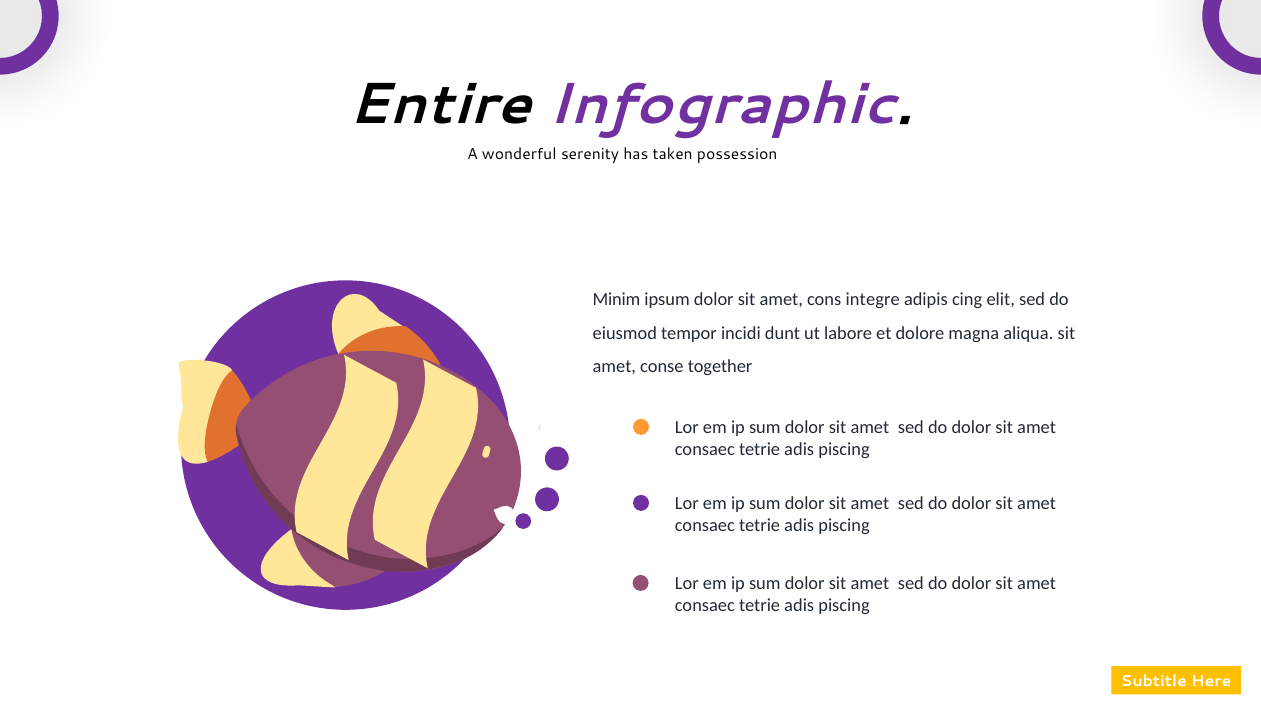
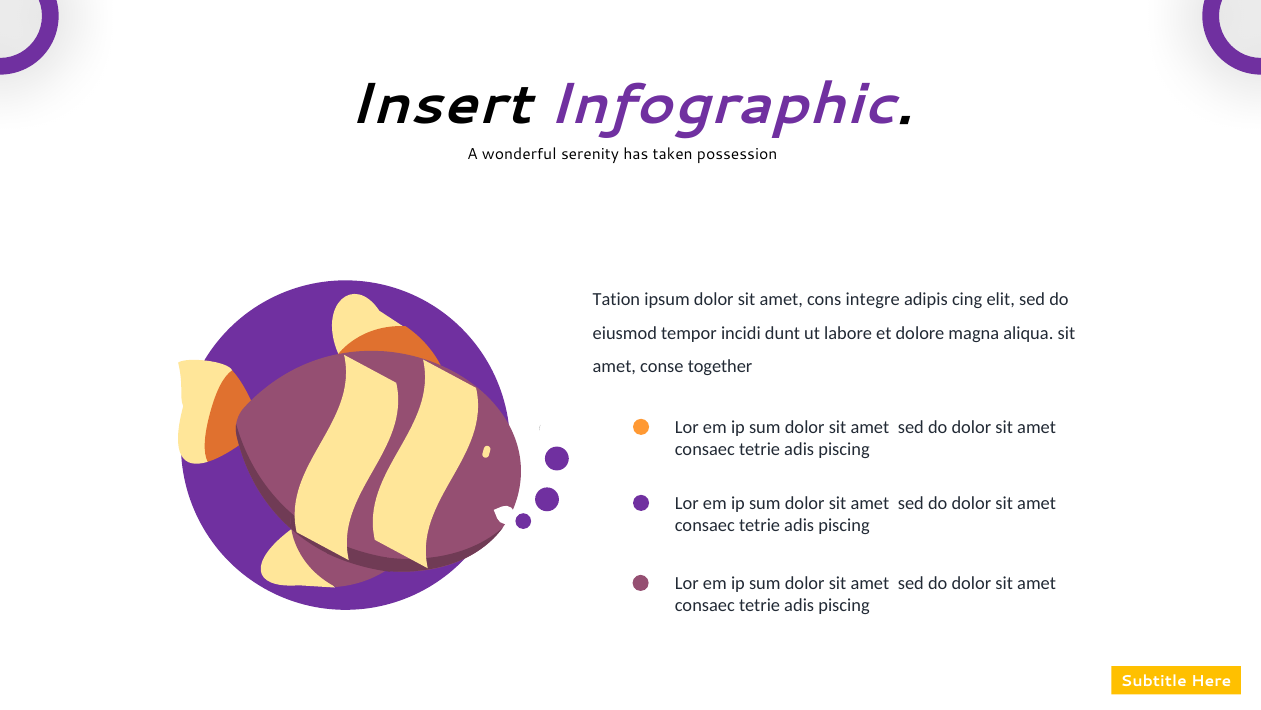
Entire: Entire -> Insert (440, 104)
Minim: Minim -> Tation (616, 300)
